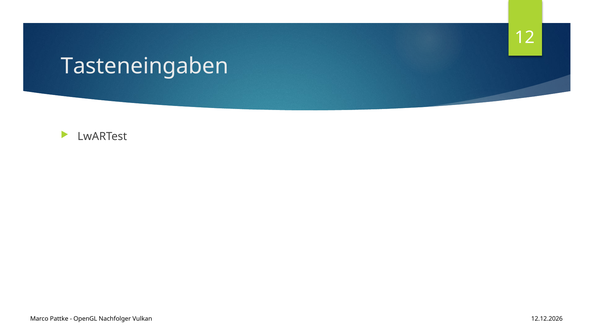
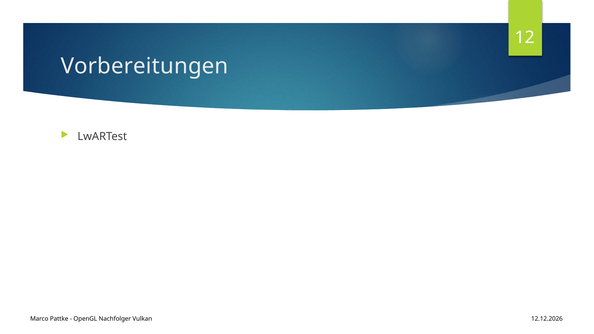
Tasteneingaben: Tasteneingaben -> Vorbereitungen (145, 66)
